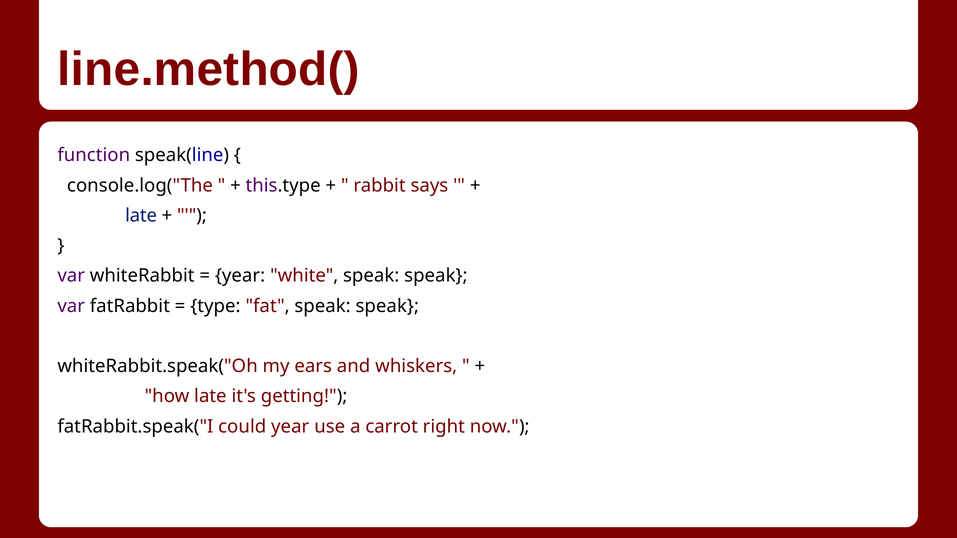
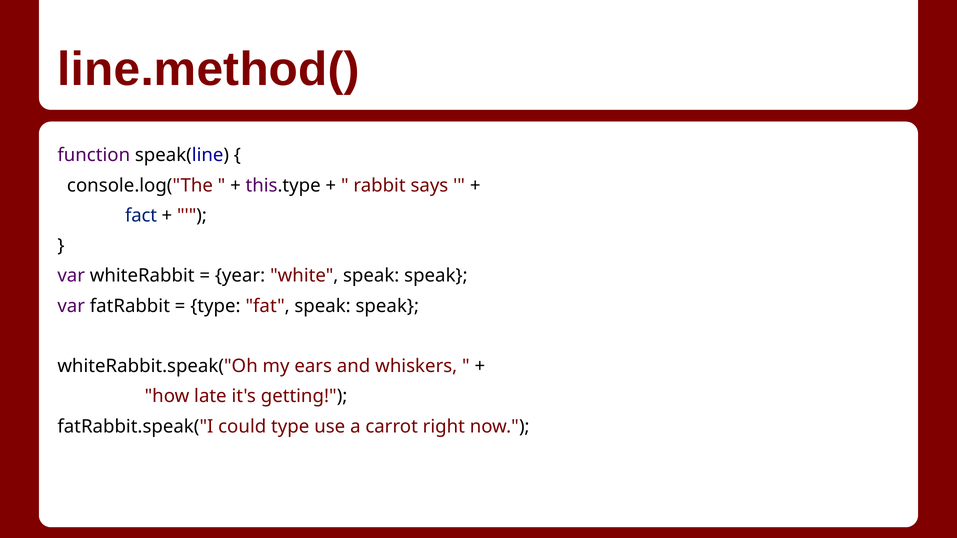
late: late -> fact (141, 216)
could year: year -> type (290, 427)
